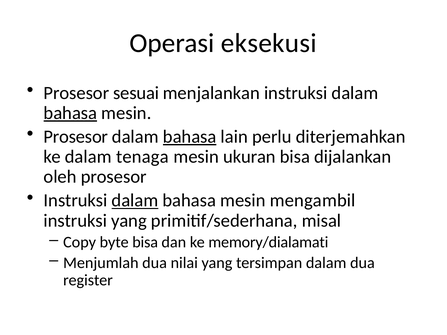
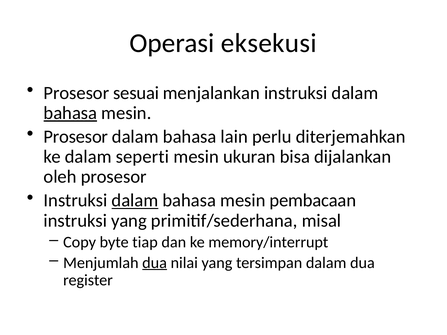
bahasa underline: present -> none (190, 137)
tenaga: tenaga -> seperti (142, 157)
mengambil: mengambil -> pembacaan (313, 201)
byte bisa: bisa -> tiap (145, 242)
memory/dialamati: memory/dialamati -> memory/interrupt (268, 242)
dua underline: none -> present (155, 263)
